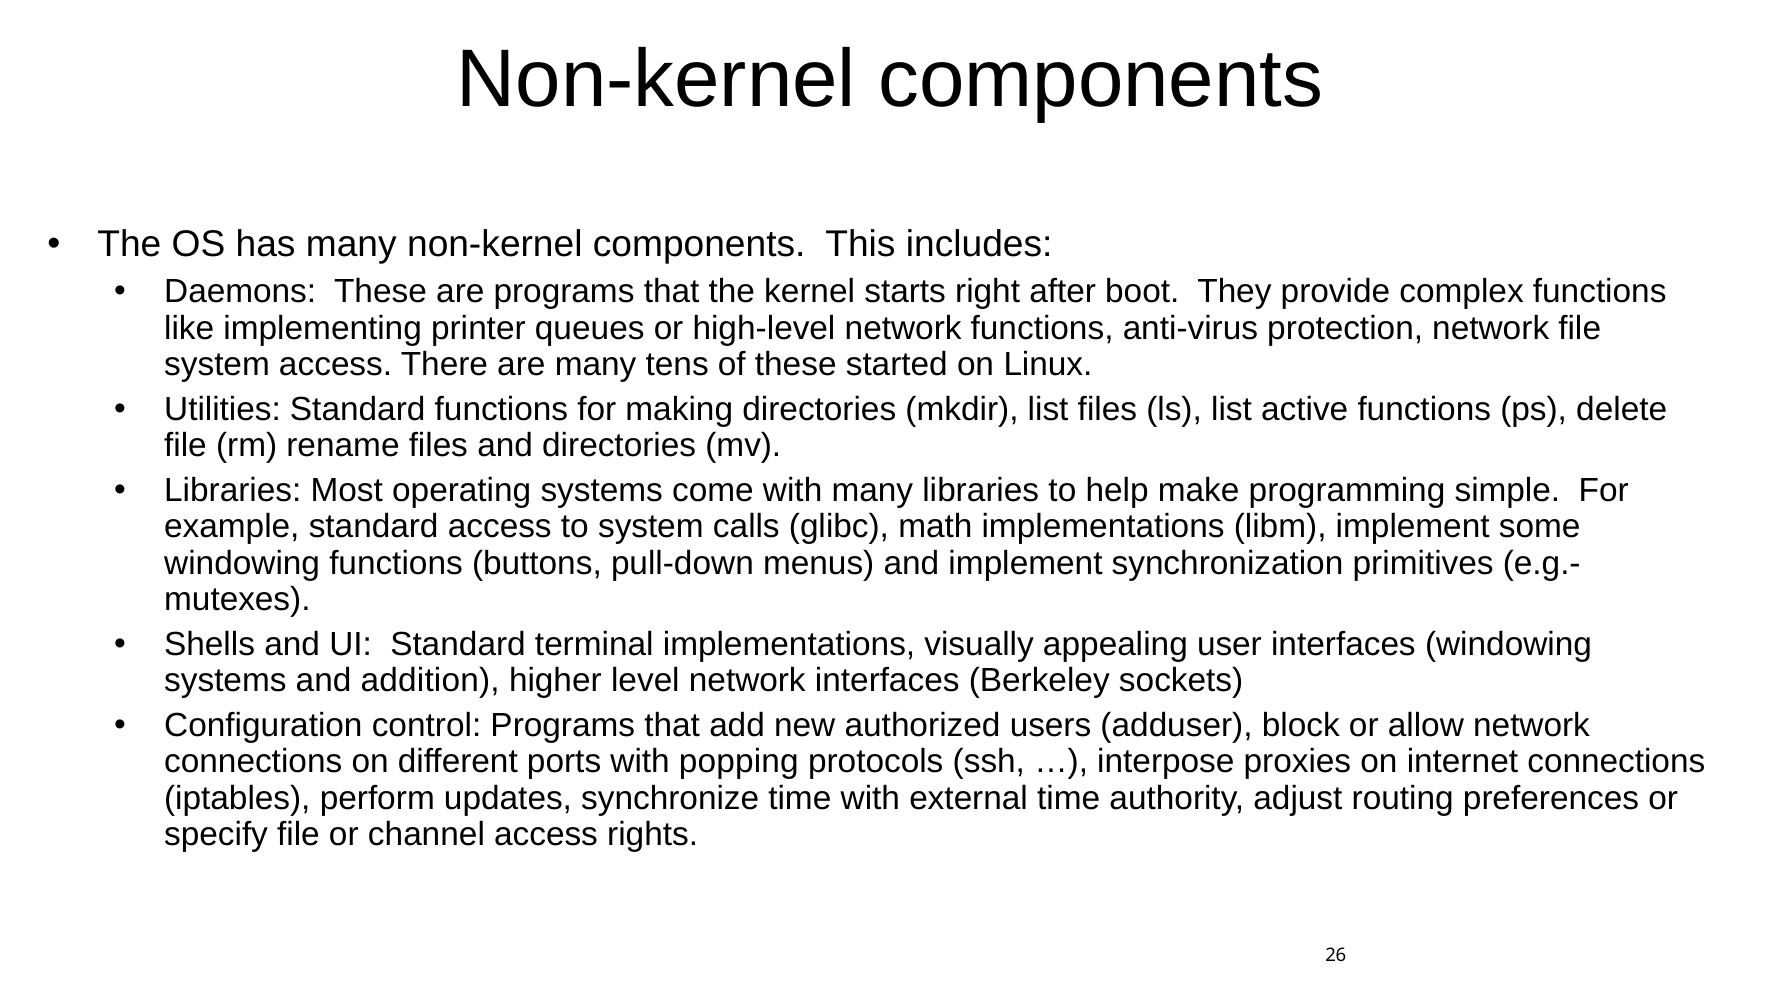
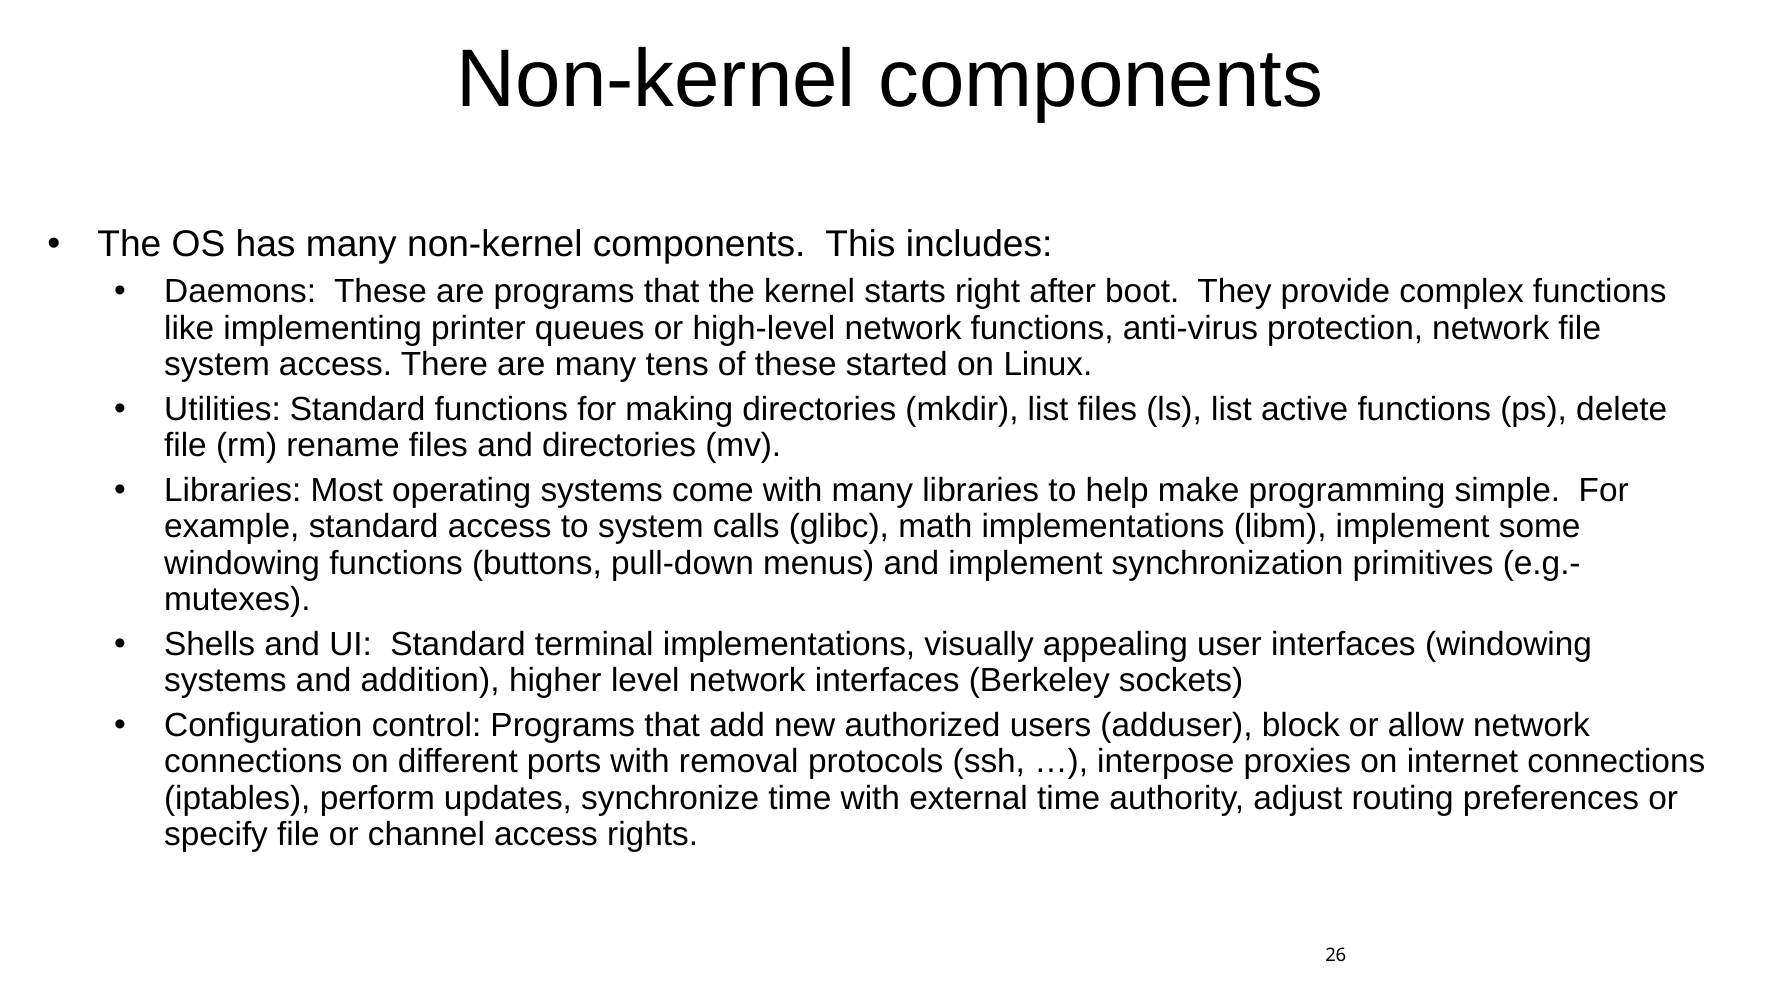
popping: popping -> removal (739, 762)
